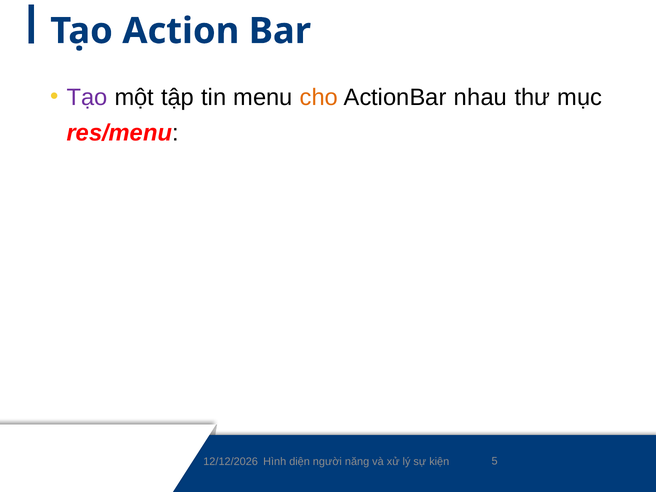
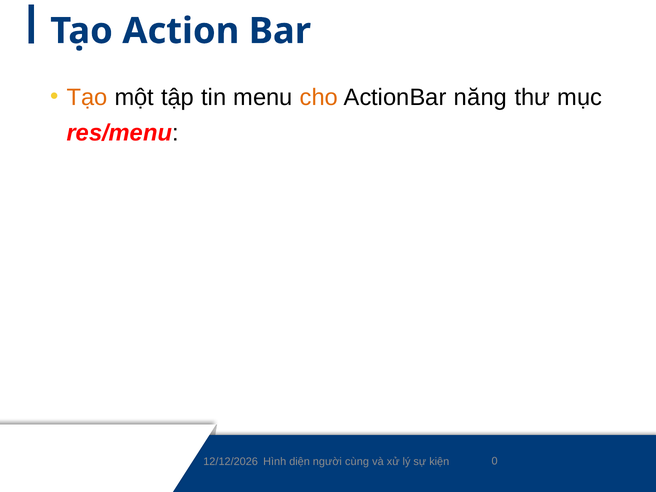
Tạo colour: purple -> orange (87, 97)
nhau: nhau -> năng (480, 97)
năng: năng -> cùng (357, 462)
5: 5 -> 0 (495, 461)
